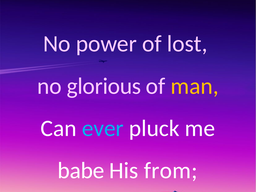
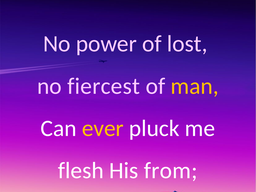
glorious: glorious -> fiercest (104, 86)
ever colour: light blue -> yellow (103, 128)
babe: babe -> flesh (81, 171)
